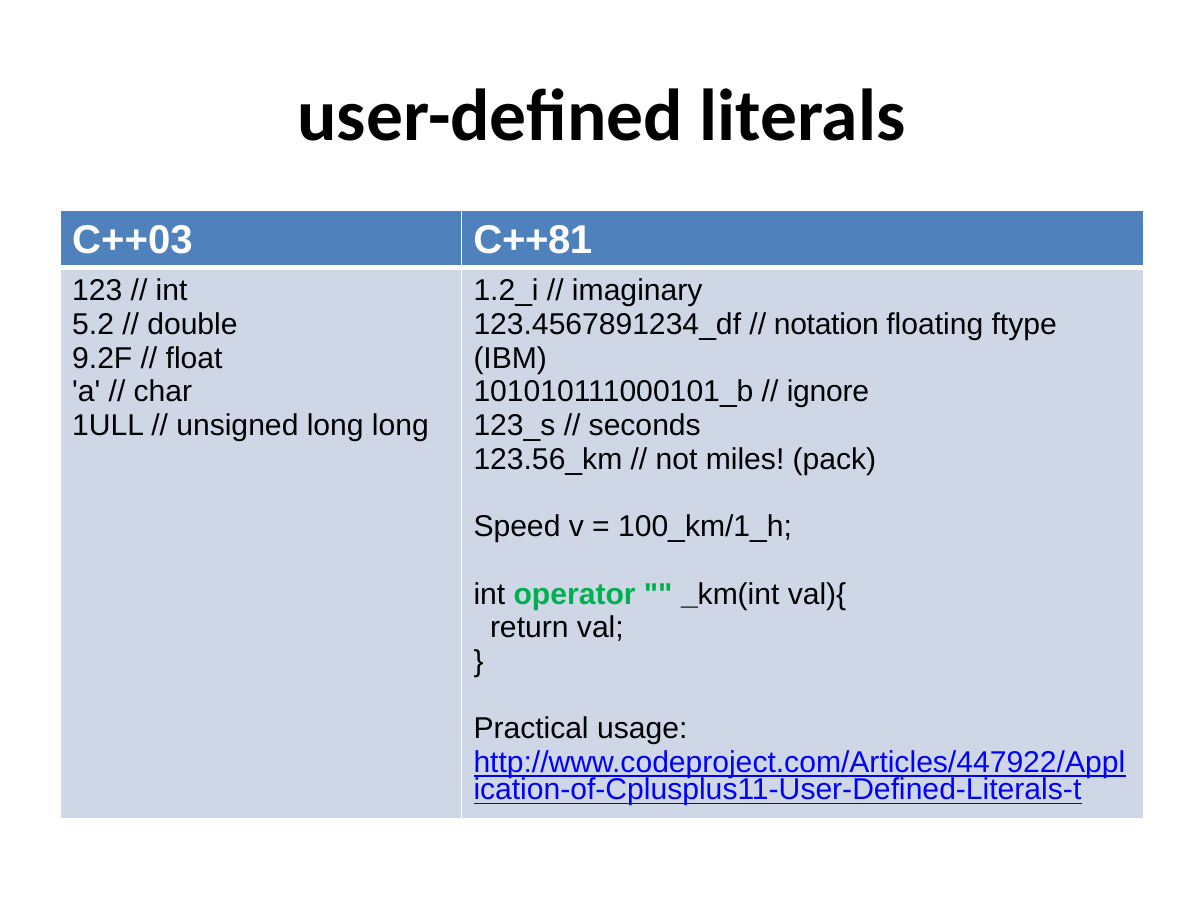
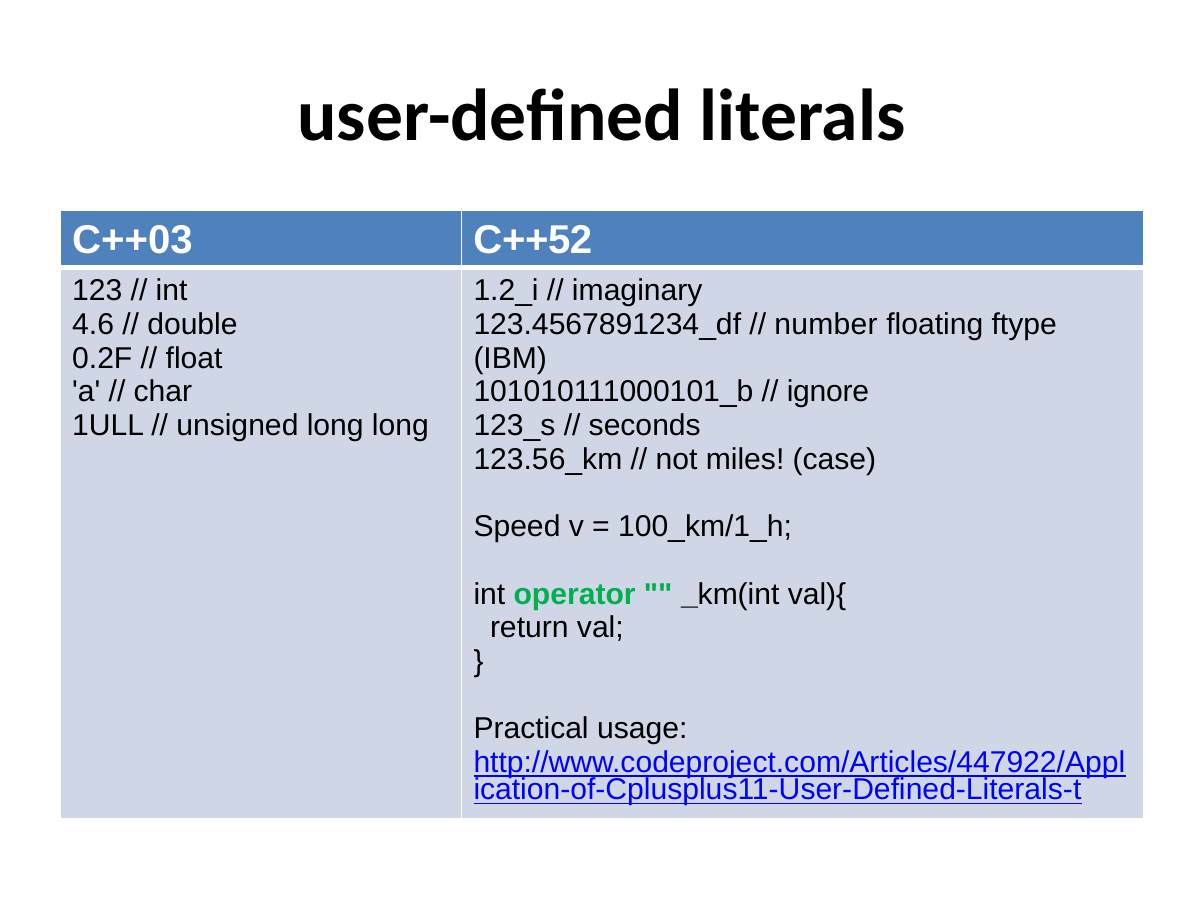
C++81: C++81 -> C++52 (533, 240)
5.2: 5.2 -> 4.6 (93, 325)
notation: notation -> number (826, 325)
9.2F: 9.2F -> 0.2F (102, 358)
pack: pack -> case (834, 459)
